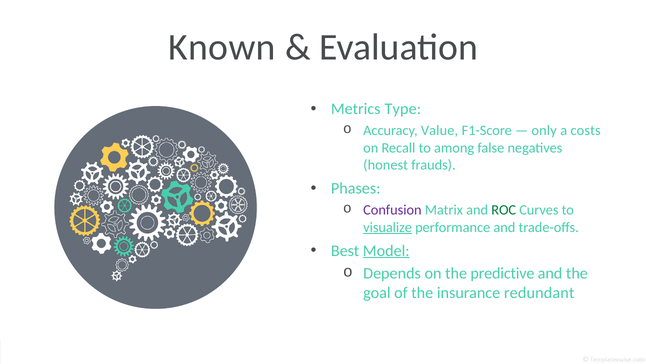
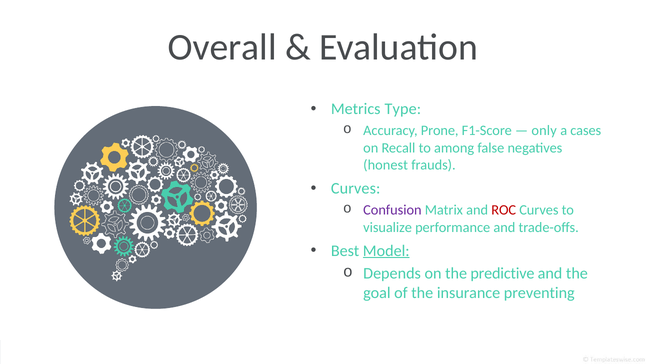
Known: Known -> Overall (222, 47)
Value: Value -> Prone (440, 130)
costs: costs -> cases (586, 130)
Phases: Phases -> Curves (356, 188)
ROC colour: green -> red (504, 210)
visualize underline: present -> none (388, 227)
redundant: redundant -> preventing (539, 292)
